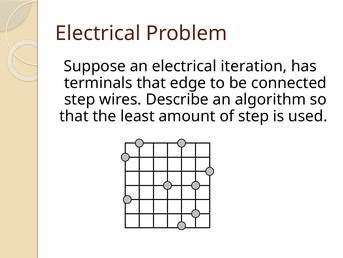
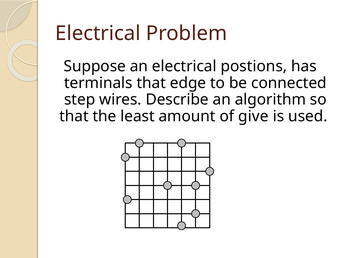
iteration: iteration -> postions (254, 66)
of step: step -> give (253, 116)
